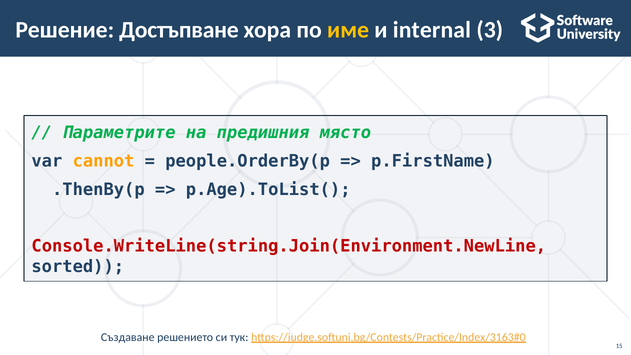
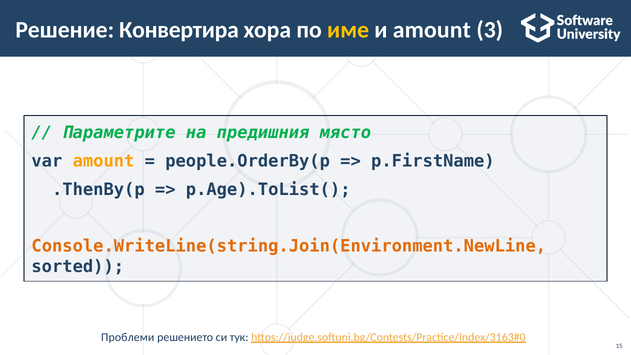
Достъпване: Достъпване -> Конвертира (179, 30)
и internal: internal -> amount (432, 30)
var cannot: cannot -> amount (104, 161)
Console.WriteLine(string.Join(Environment.NewLine colour: red -> orange (289, 246)
Създаване: Създаване -> Проблеми (128, 337)
